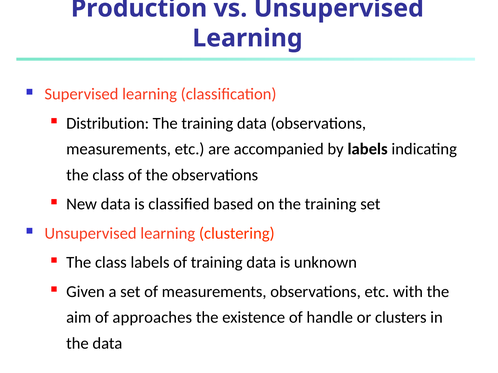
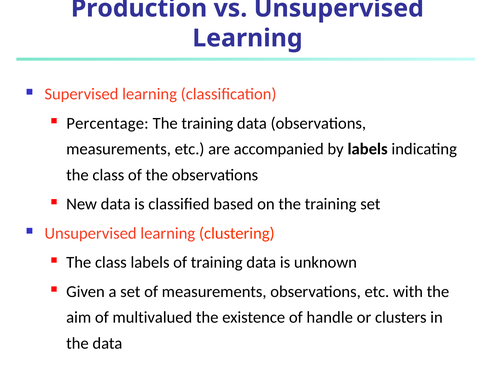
Distribution: Distribution -> Percentage (108, 123)
approaches: approaches -> multivalued (152, 318)
